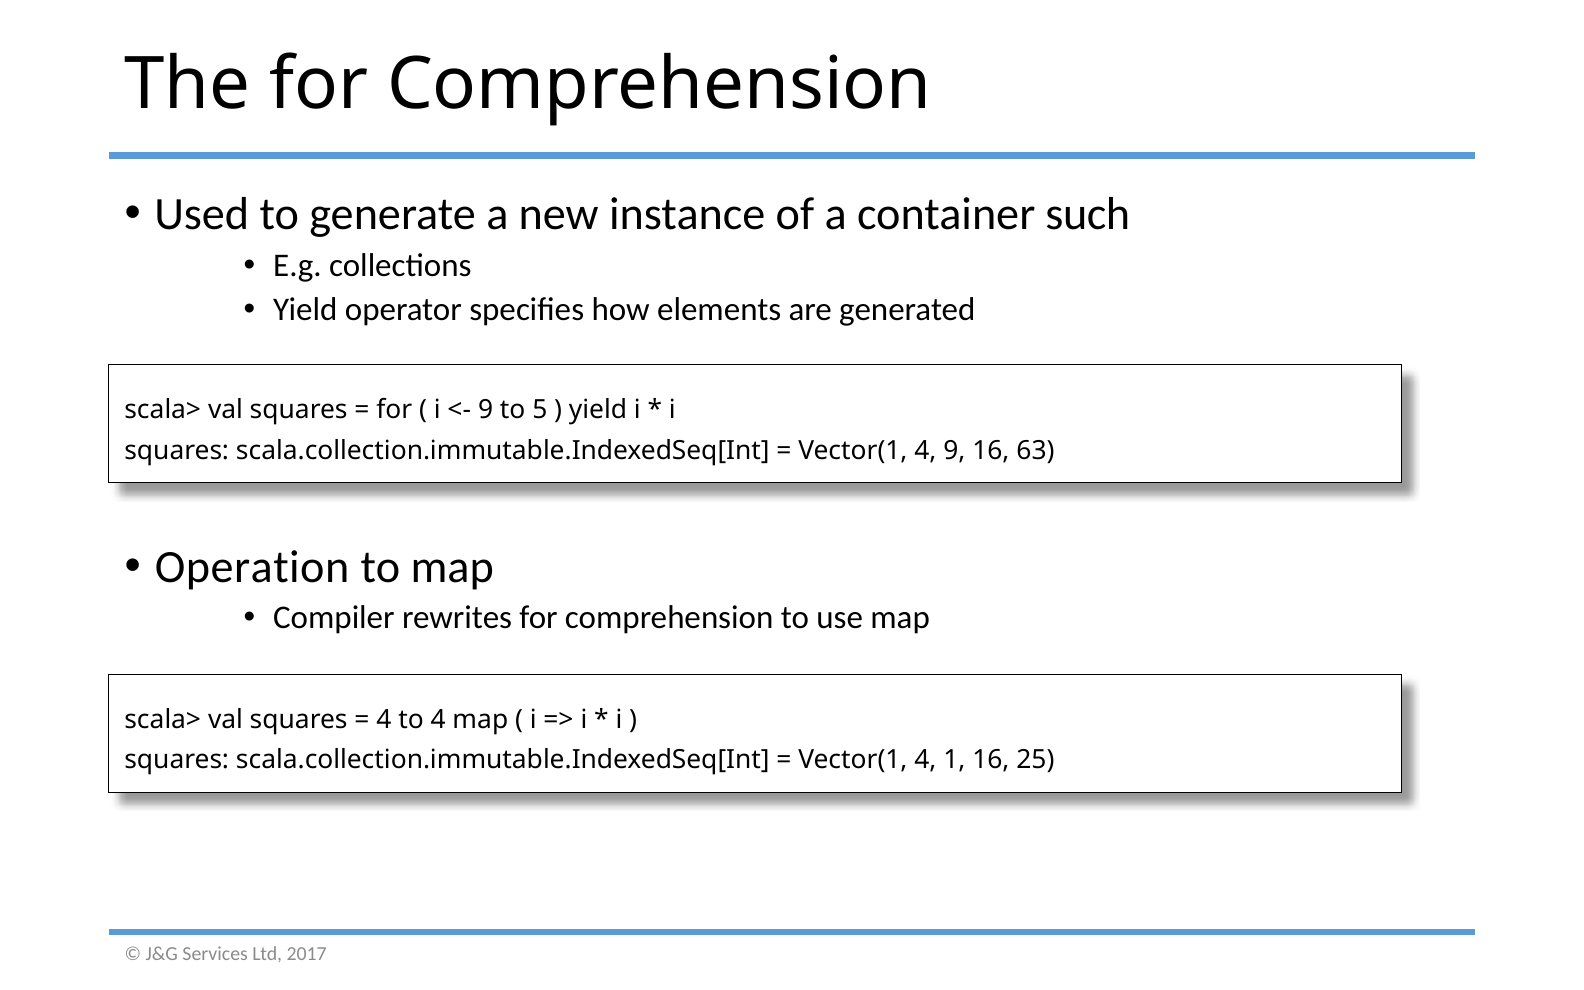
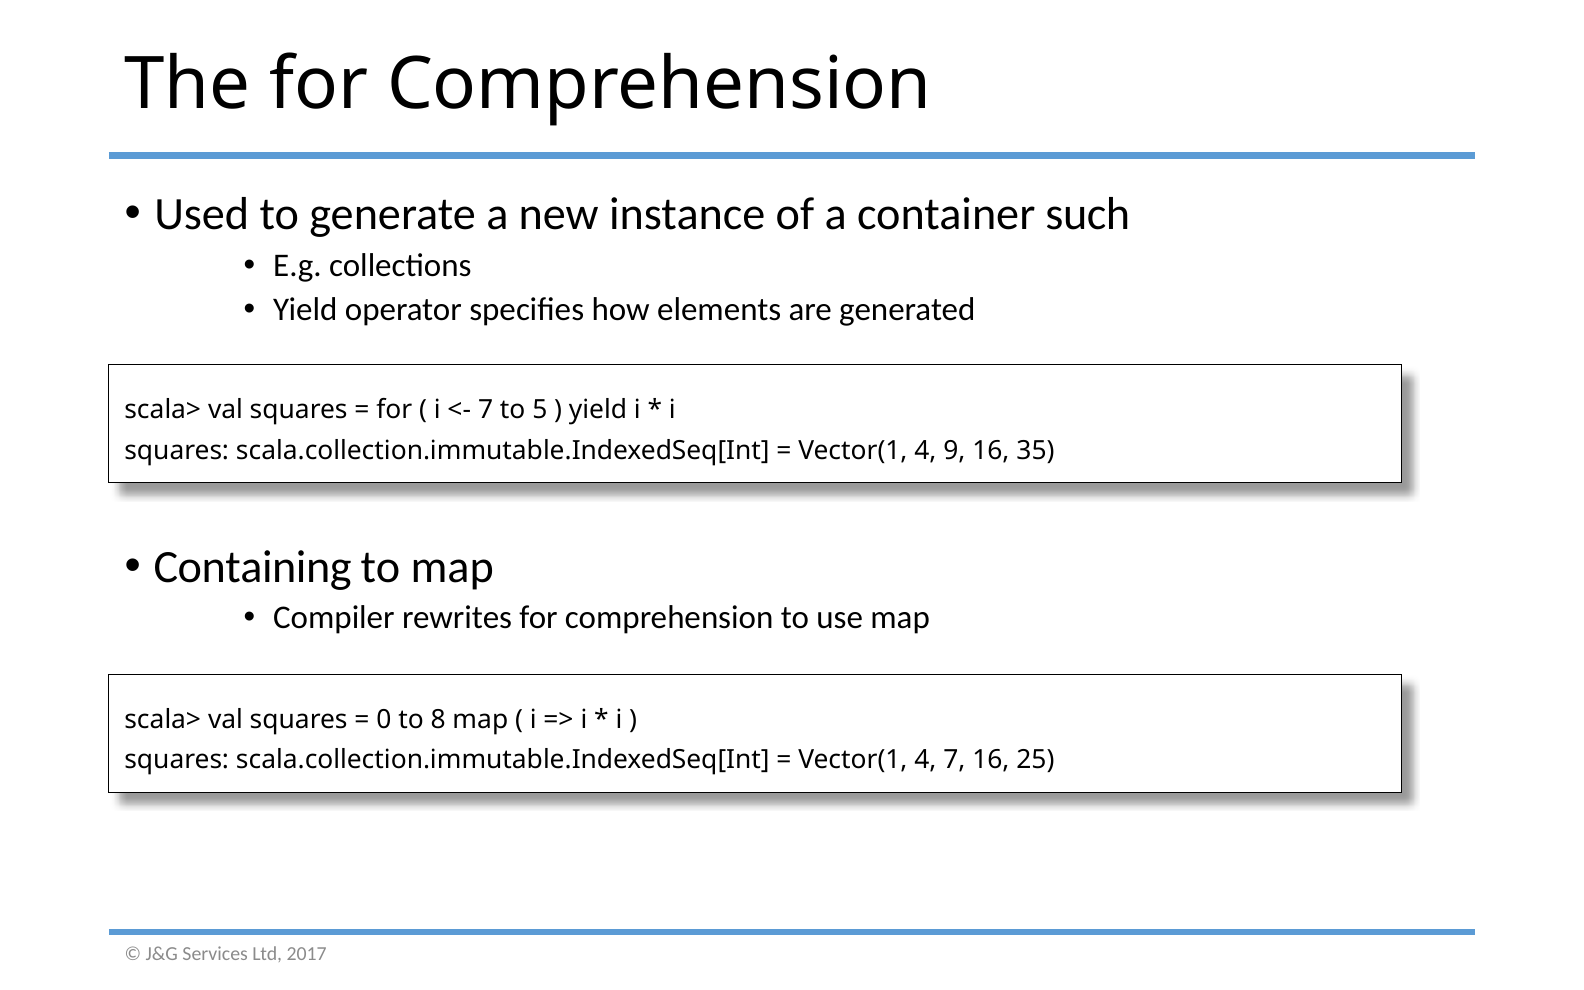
9: 9 -> 7 (486, 410)
63: 63 -> 35 (1036, 450)
Operation: Operation -> Containing (253, 567)
4: 4 -> 0 (384, 720)
to 4: 4 -> 8 (438, 720)
4 1: 1 -> 7 (954, 760)
